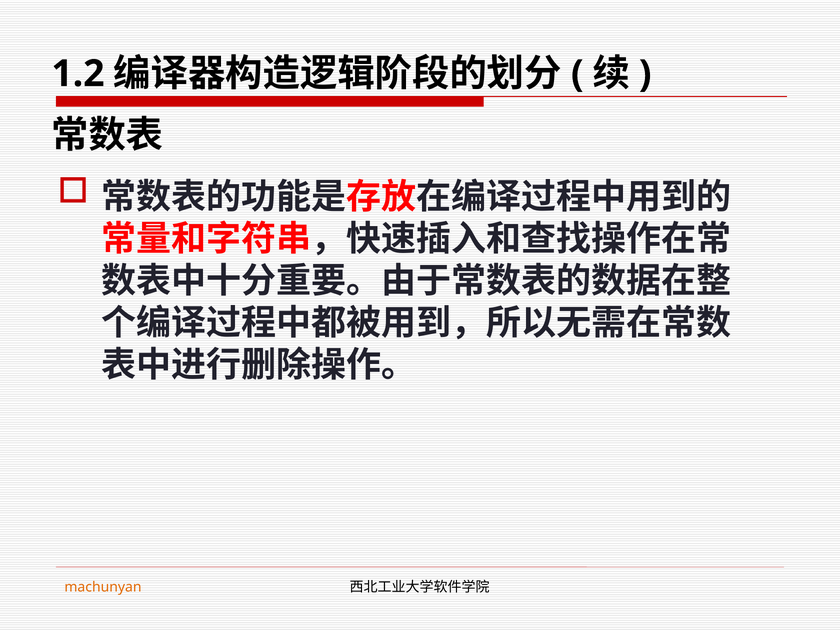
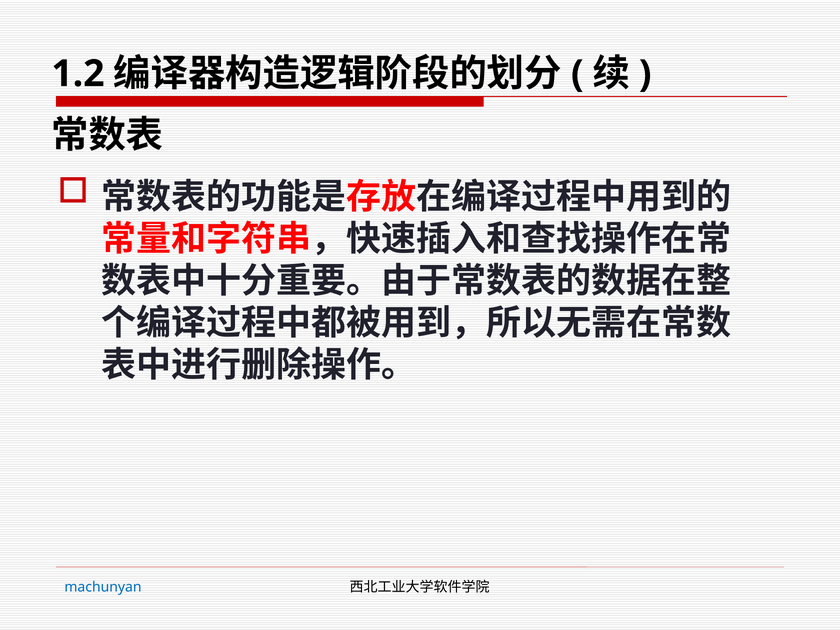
machunyan colour: orange -> blue (103, 587)
